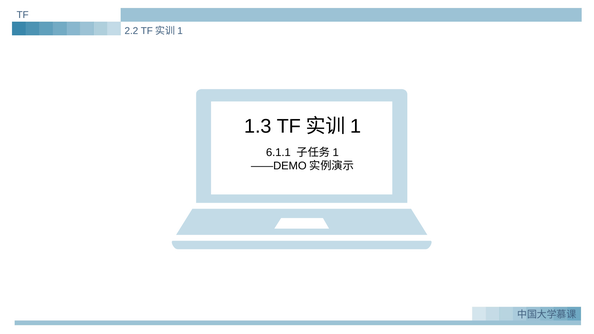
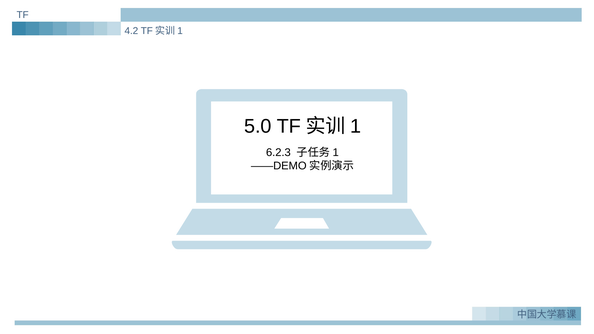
2.2: 2.2 -> 4.2 (131, 31)
1.3: 1.3 -> 5.0 (258, 126)
6.1.1: 6.1.1 -> 6.2.3 (278, 153)
